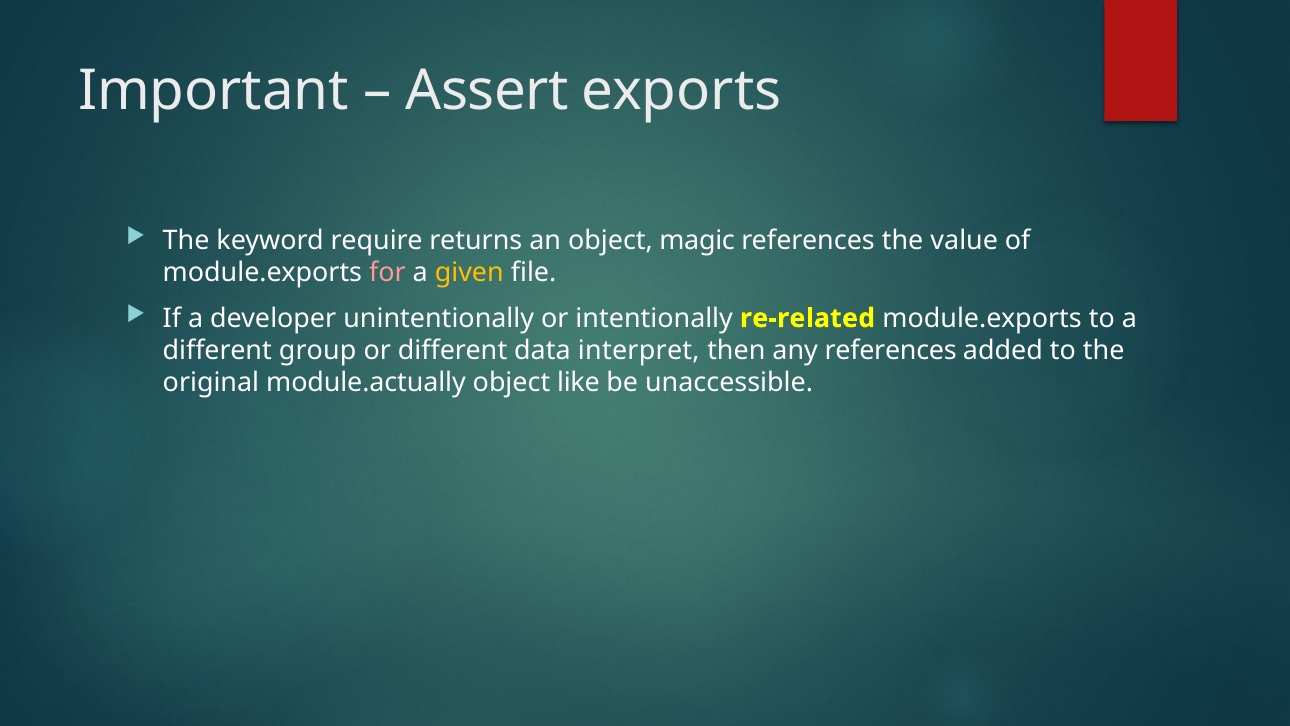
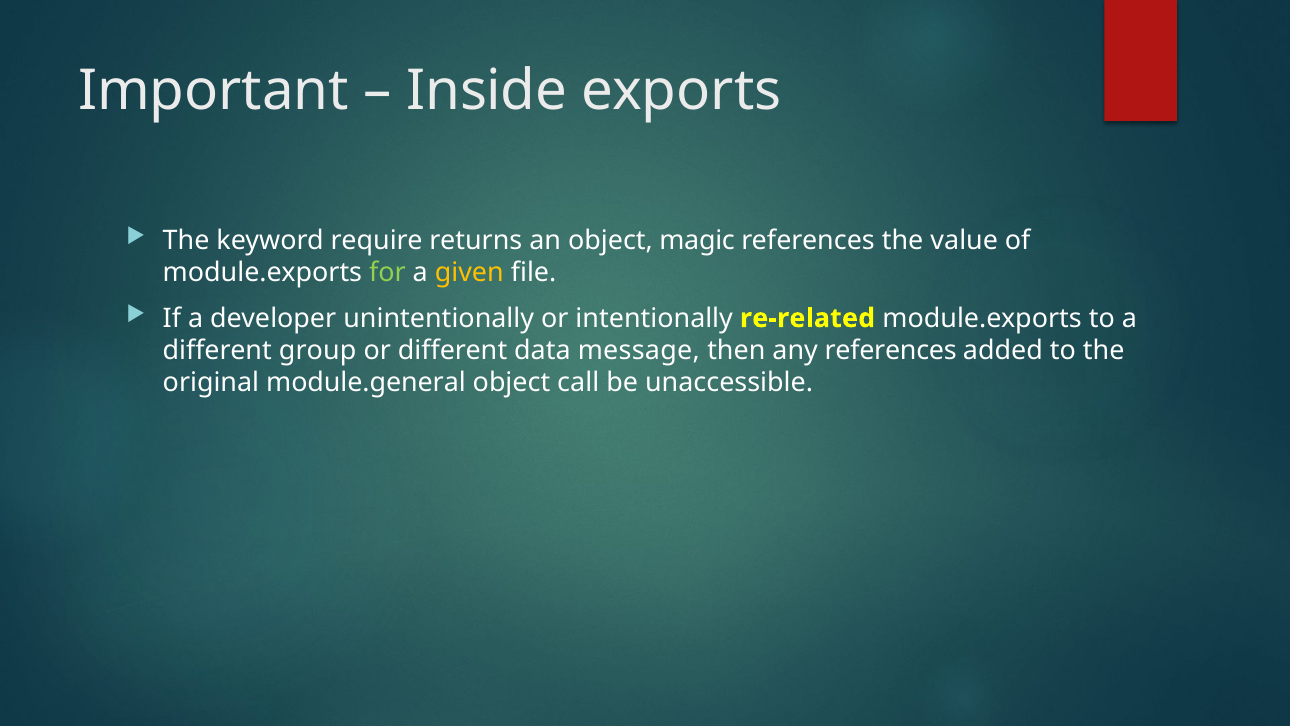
Assert: Assert -> Inside (487, 91)
for colour: pink -> light green (387, 272)
interpret: interpret -> message (639, 350)
module.actually: module.actually -> module.general (366, 383)
like: like -> call (578, 383)
